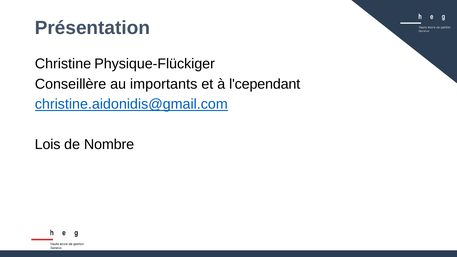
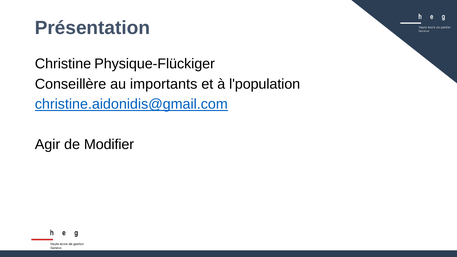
l'cependant: l'cependant -> l'population (265, 84)
Lois: Lois -> Agir (48, 145)
Nombre: Nombre -> Modifier (109, 145)
